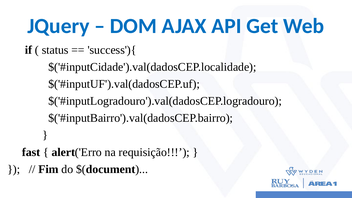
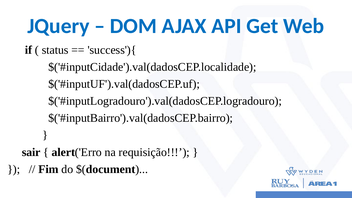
fast: fast -> sair (31, 152)
